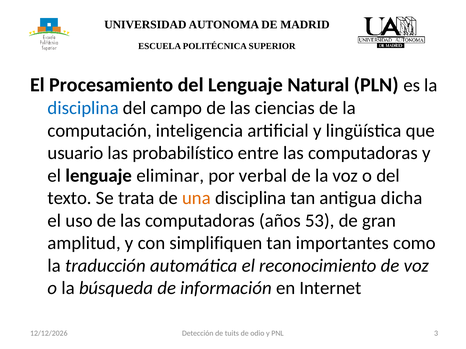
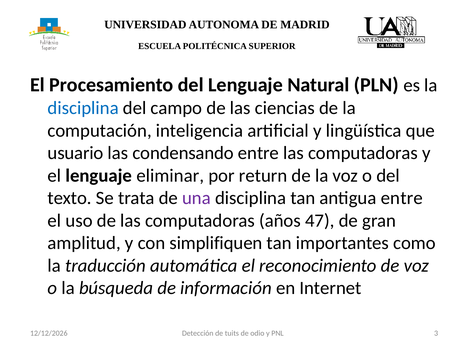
probabilístico: probabilístico -> condensando (183, 153)
verbal: verbal -> return (263, 176)
una colour: orange -> purple (196, 198)
antigua dicha: dicha -> entre (402, 198)
53: 53 -> 47 (320, 221)
